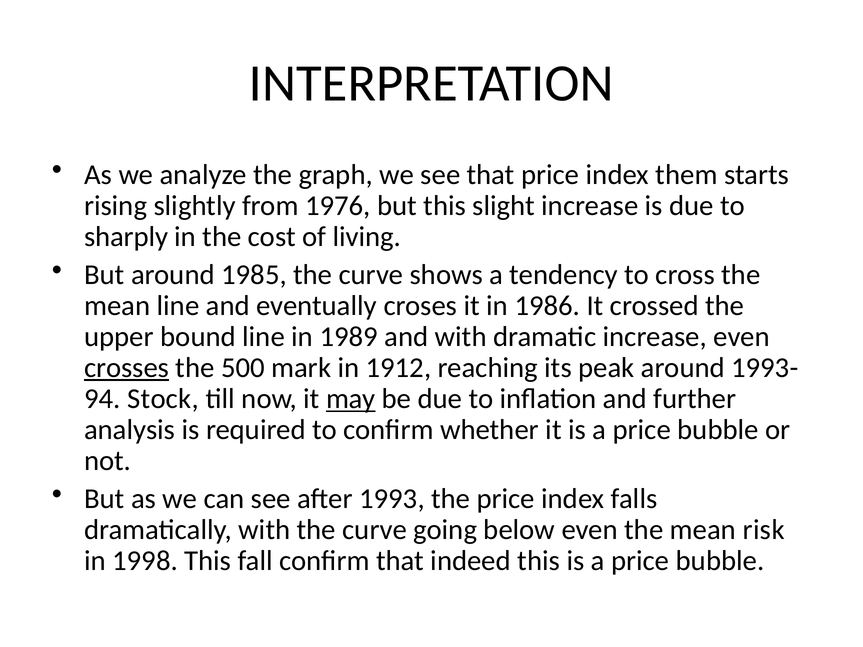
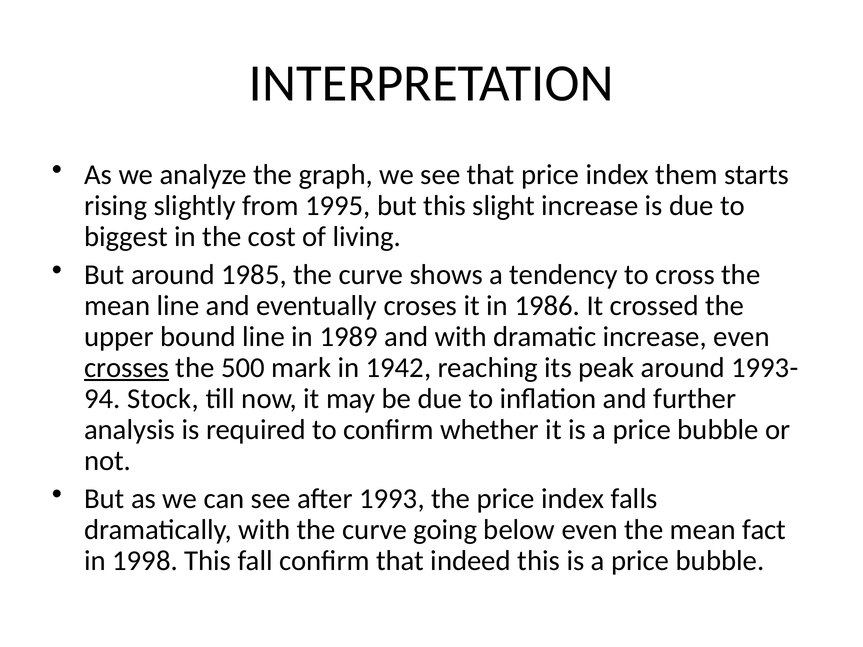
1976: 1976 -> 1995 (338, 206)
sharply: sharply -> biggest (126, 237)
1912: 1912 -> 1942 (398, 368)
may underline: present -> none (351, 399)
risk: risk -> fact (764, 530)
